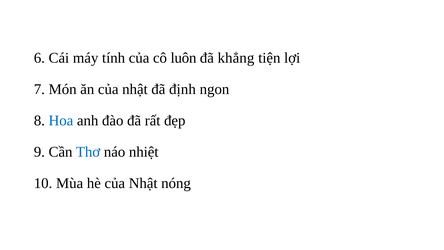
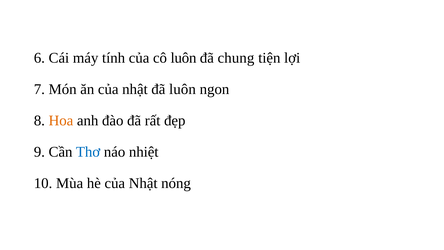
khẳng: khẳng -> chung (236, 58)
đã định: định -> luôn (182, 89)
Hoa colour: blue -> orange (61, 120)
